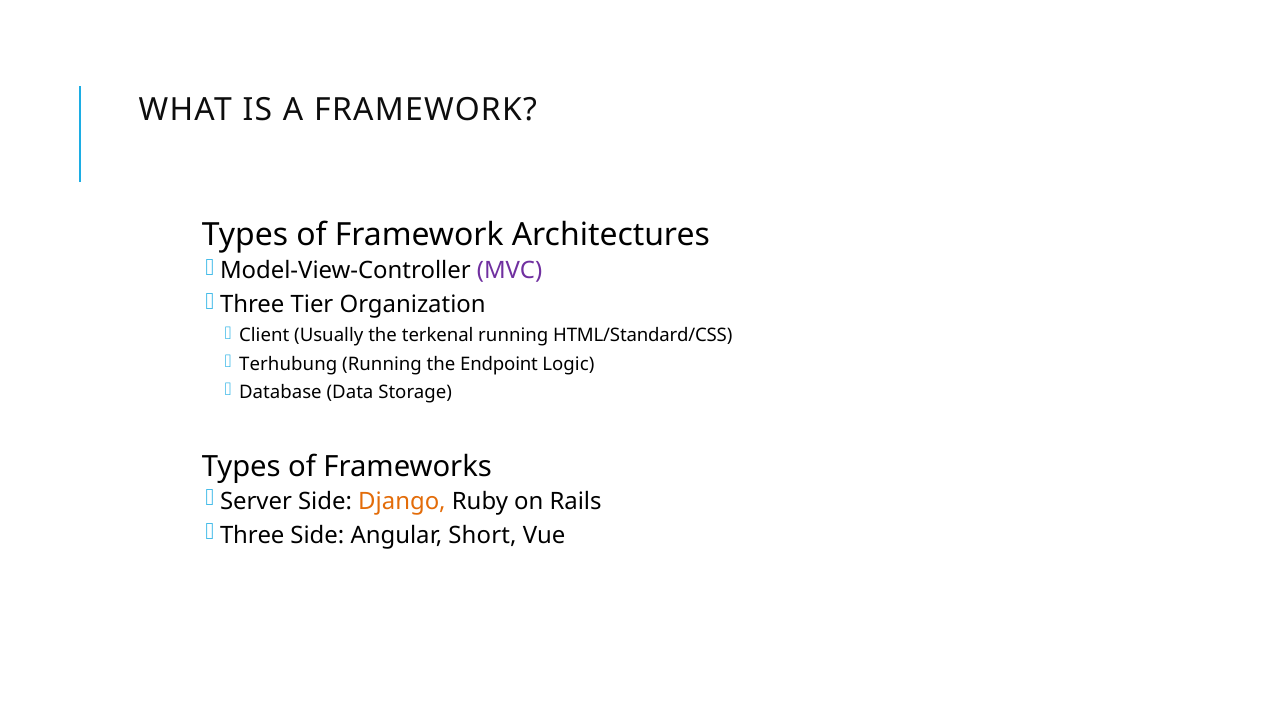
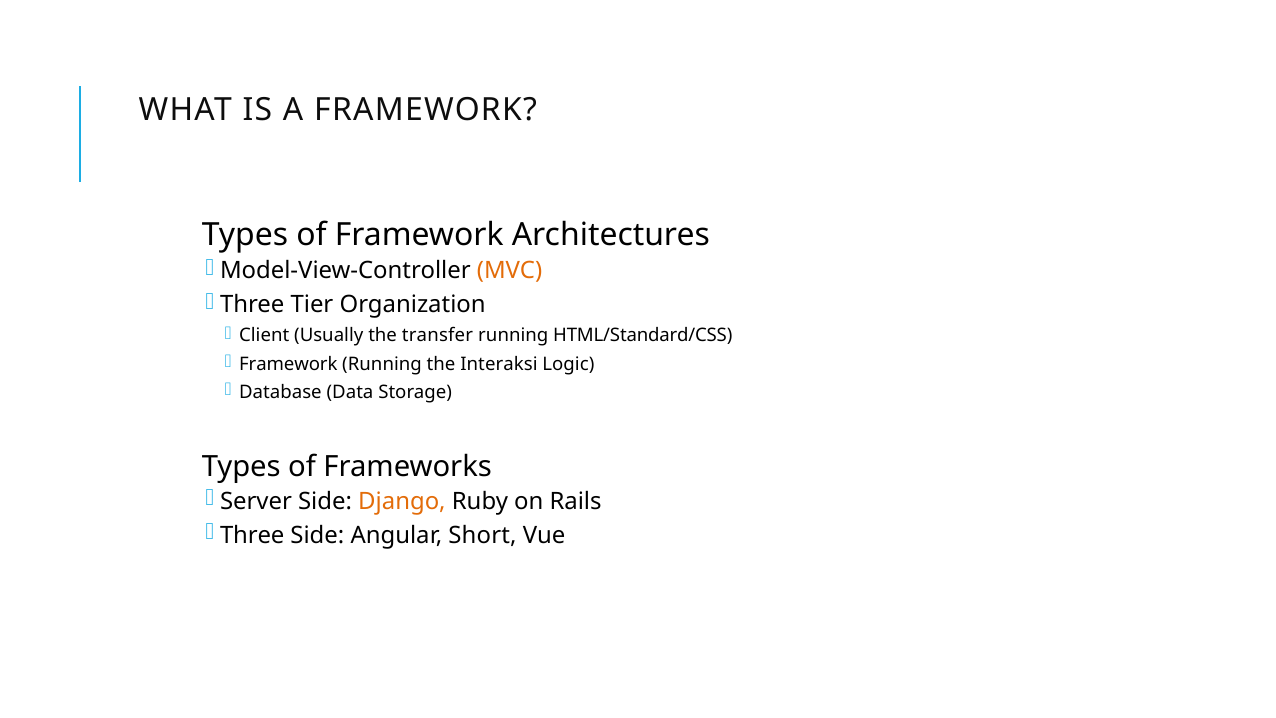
MVC colour: purple -> orange (510, 271)
terkenal: terkenal -> transfer (438, 336)
Terhubung: Terhubung -> Framework (288, 364)
Endpoint: Endpoint -> Interaksi (499, 364)
